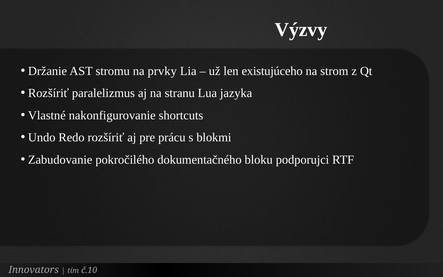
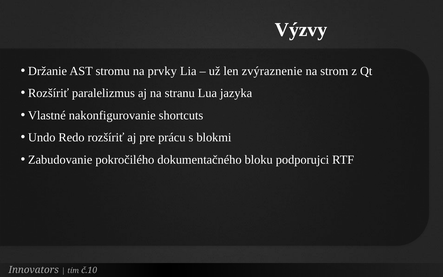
existujúceho: existujúceho -> zvýraznenie (272, 71)
